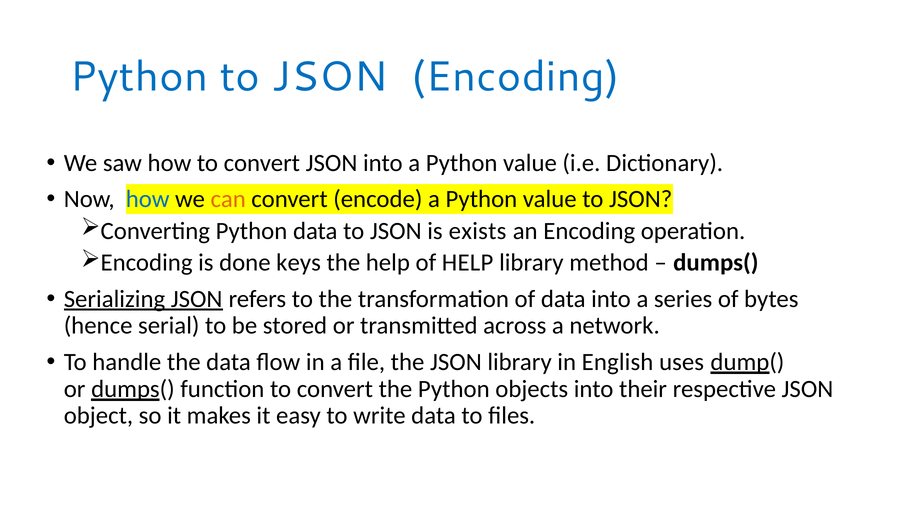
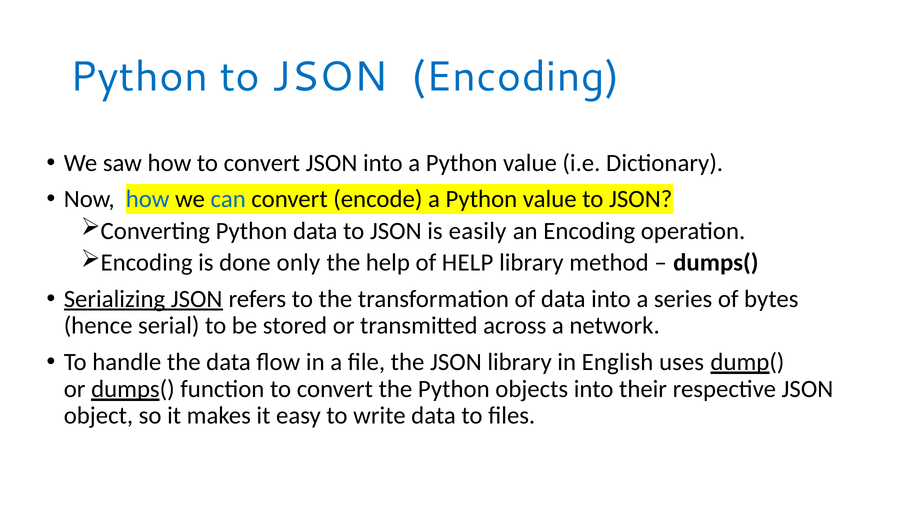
can colour: orange -> blue (228, 199)
exists: exists -> easily (478, 231)
keys: keys -> only (298, 263)
